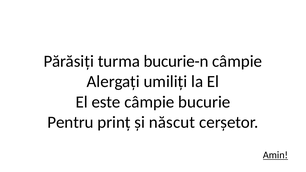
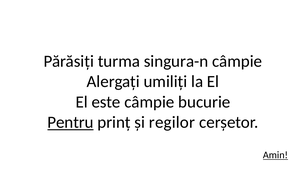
bucurie-n: bucurie-n -> singura-n (176, 61)
Pentru underline: none -> present (71, 122)
născut: născut -> regilor (172, 122)
